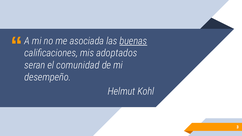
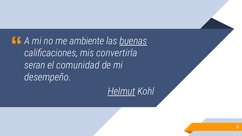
asociada: asociada -> ambiente (87, 41)
adoptados: adoptados -> convertirla (117, 53)
Helmut underline: none -> present (121, 91)
